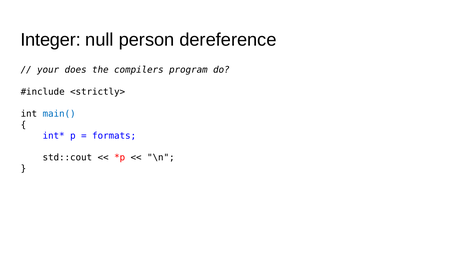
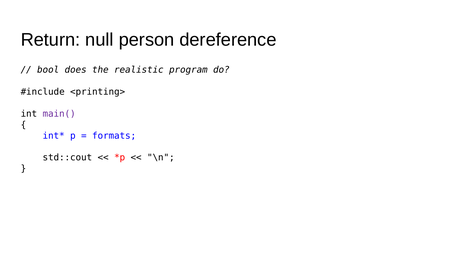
Integer: Integer -> Return (51, 40)
your: your -> bool (48, 70)
compilers: compilers -> realistic (139, 70)
<strictly>: <strictly> -> <printing> (98, 92)
main( colour: blue -> purple (59, 114)
